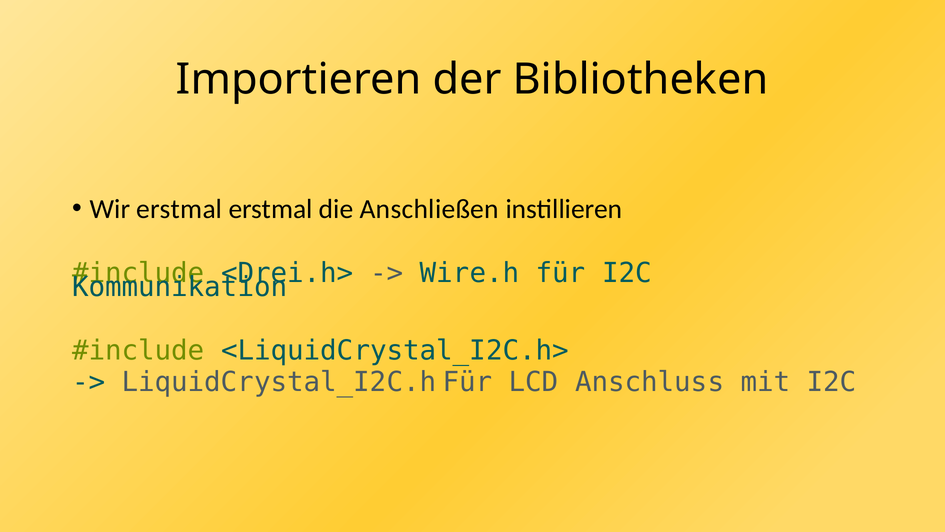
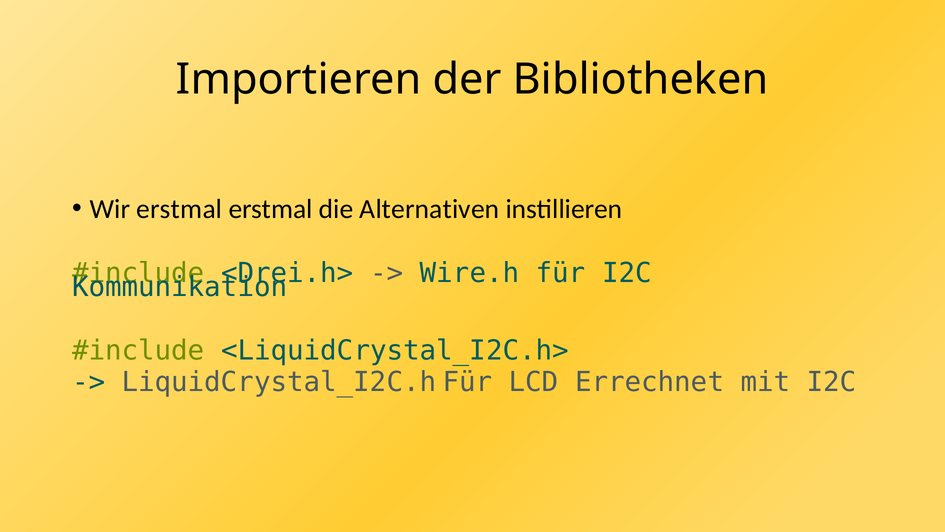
Anschließen: Anschließen -> Alternativen (429, 209)
Anschluss: Anschluss -> Errechnet (650, 382)
